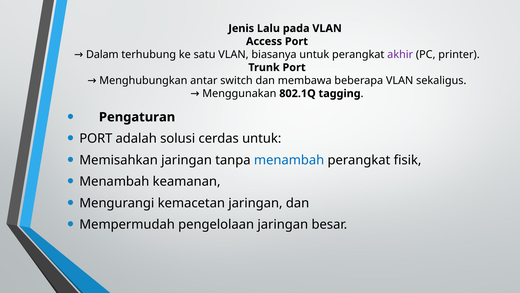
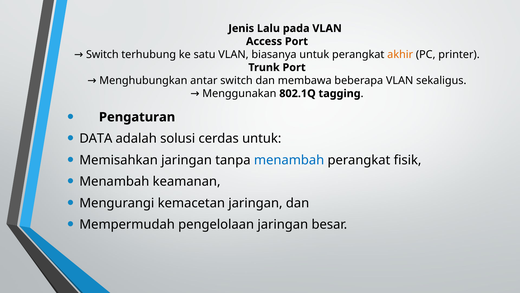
Dalam: Dalam -> Switch (102, 54)
akhir colour: purple -> orange (400, 54)
PORT: PORT -> DATA (96, 138)
